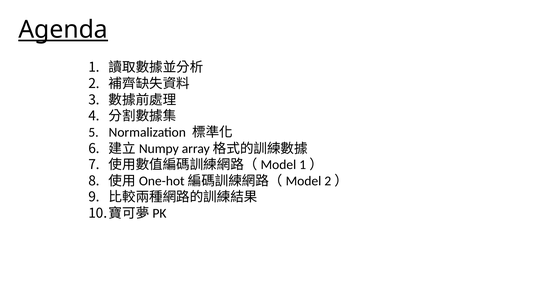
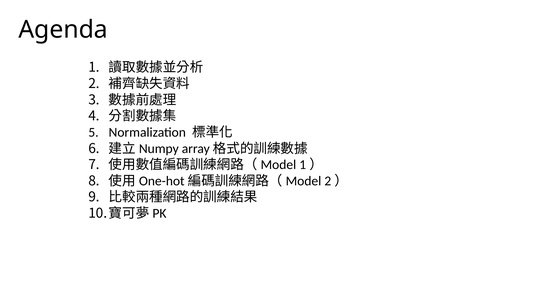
Agenda underline: present -> none (63, 30)
